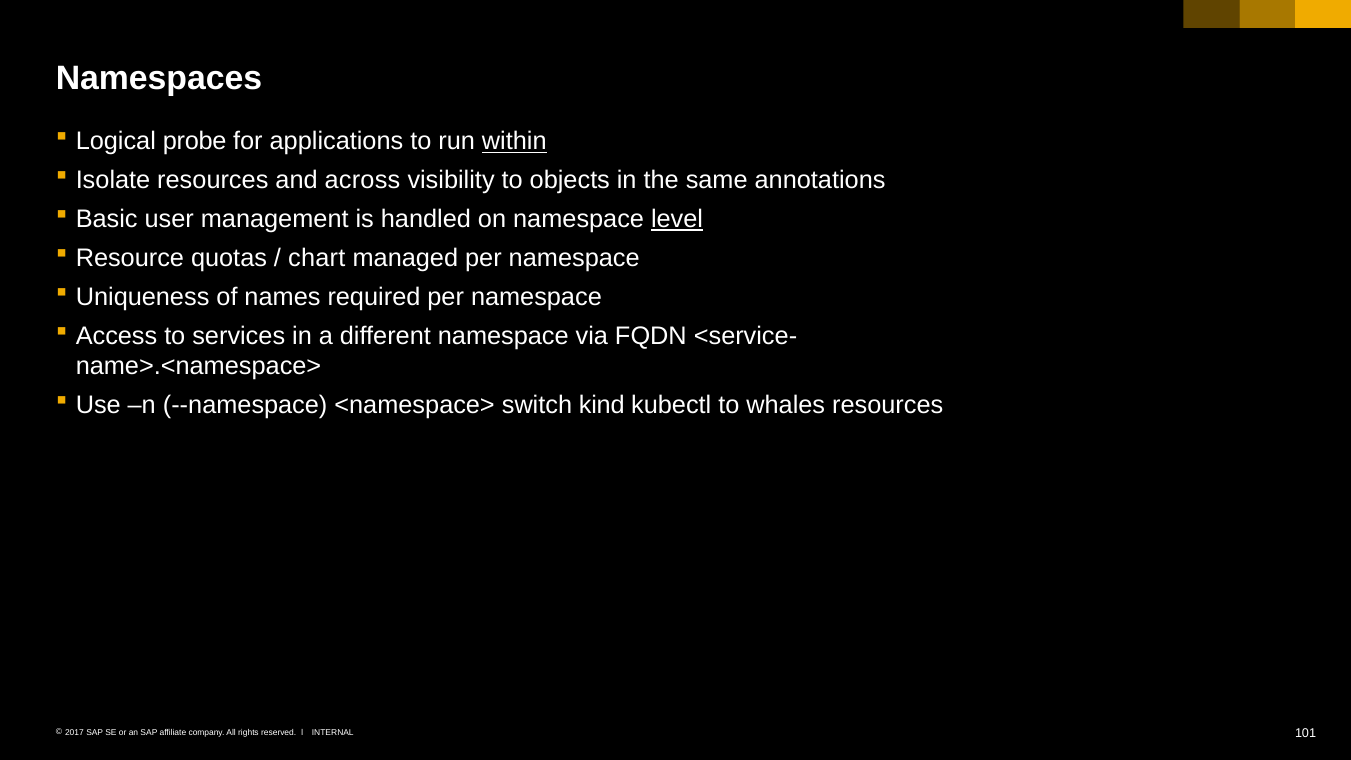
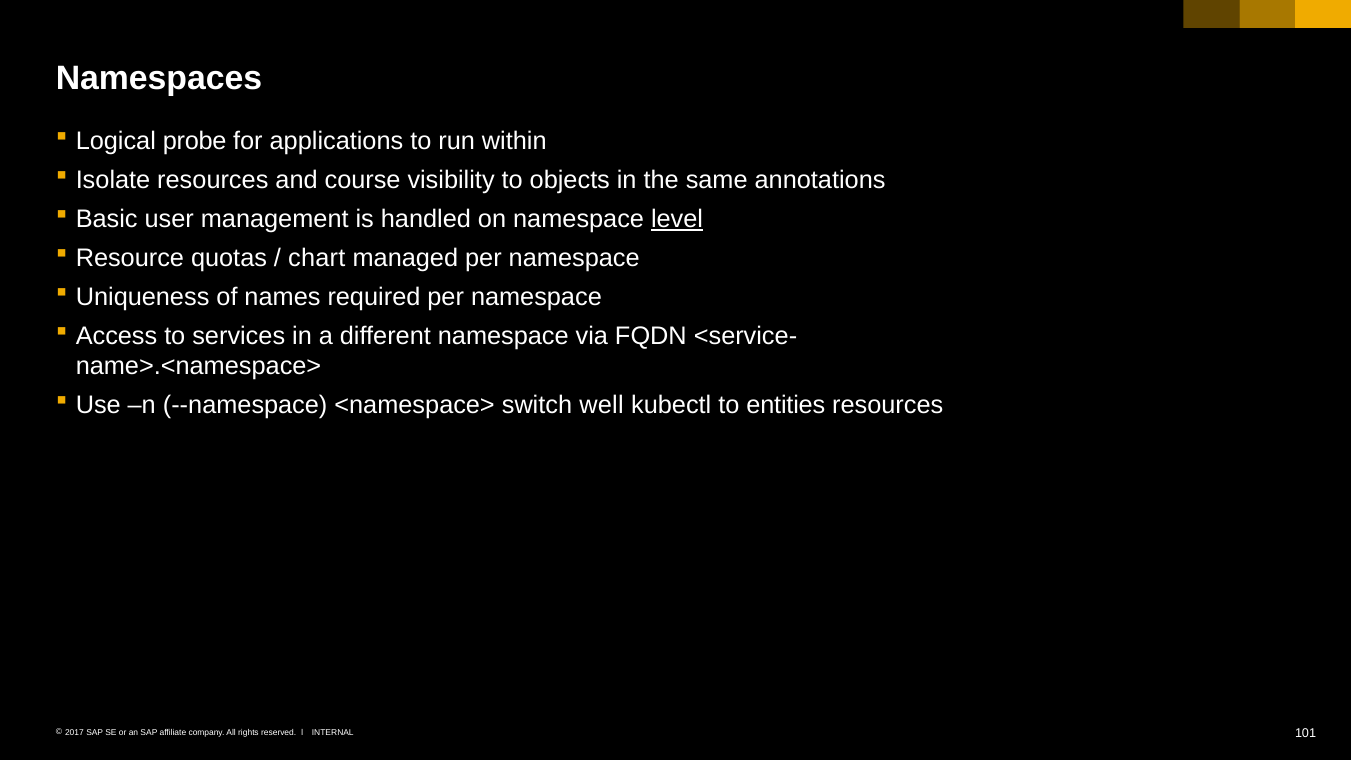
within underline: present -> none (514, 142)
across: across -> course (363, 180)
kind: kind -> well (602, 405)
whales: whales -> entities (786, 405)
